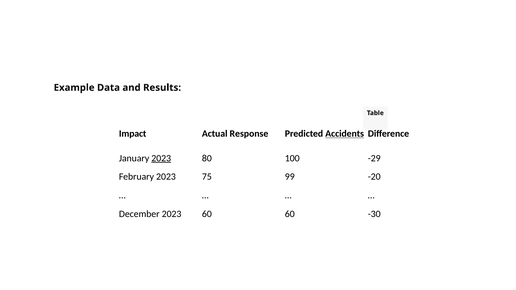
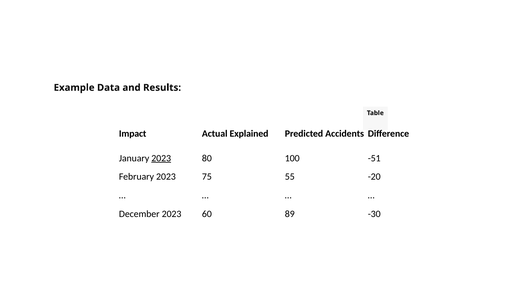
Response: Response -> Explained (249, 134)
Accidents underline: present -> none (345, 134)
-29: -29 -> -51 (374, 158)
99: 99 -> 55 (290, 177)
60 60: 60 -> 89 (290, 214)
